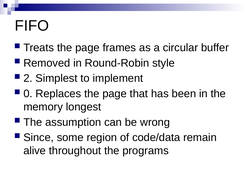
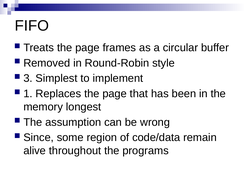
2: 2 -> 3 (28, 78)
0: 0 -> 1 (28, 93)
